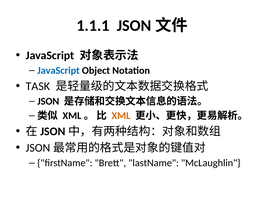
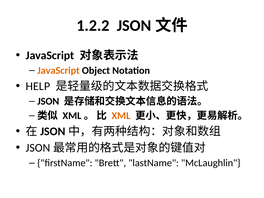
1.1.1: 1.1.1 -> 1.2.2 (93, 26)
JavaScript colour: blue -> orange (58, 71)
TASK: TASK -> HELP (38, 86)
